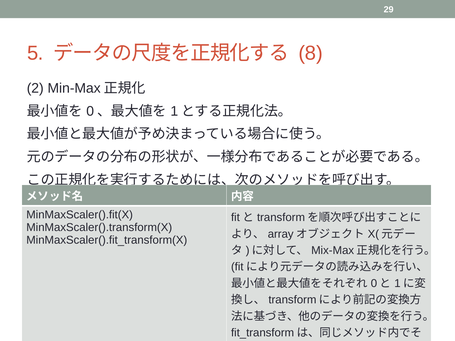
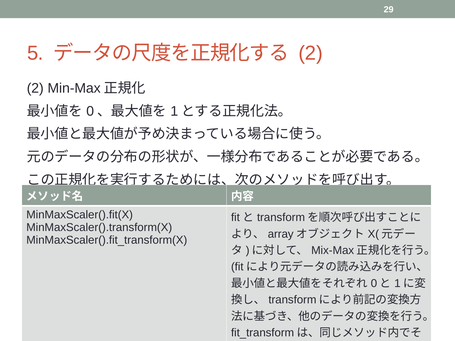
8: 8 -> 2 (311, 53)
